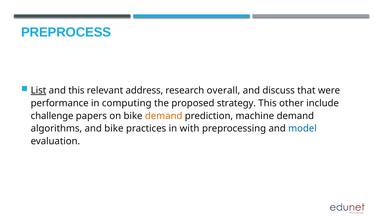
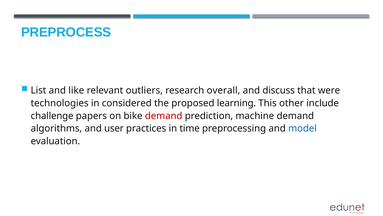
List underline: present -> none (38, 90)
and this: this -> like (76, 90)
address: address -> outliers (144, 90)
performance: performance -> technologies (60, 103)
computing: computing -> considered (127, 103)
strategy: strategy -> learning (236, 103)
demand colour: orange -> red (164, 116)
and bike: bike -> user (114, 128)
with: with -> time (190, 128)
